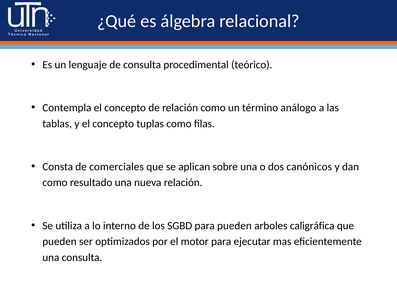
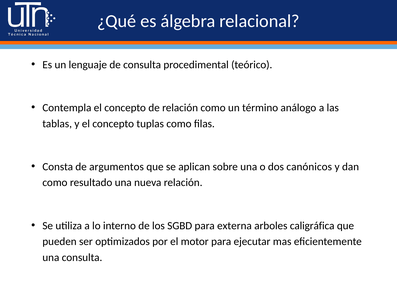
comerciales: comerciales -> argumentos (117, 167)
para pueden: pueden -> externa (234, 225)
